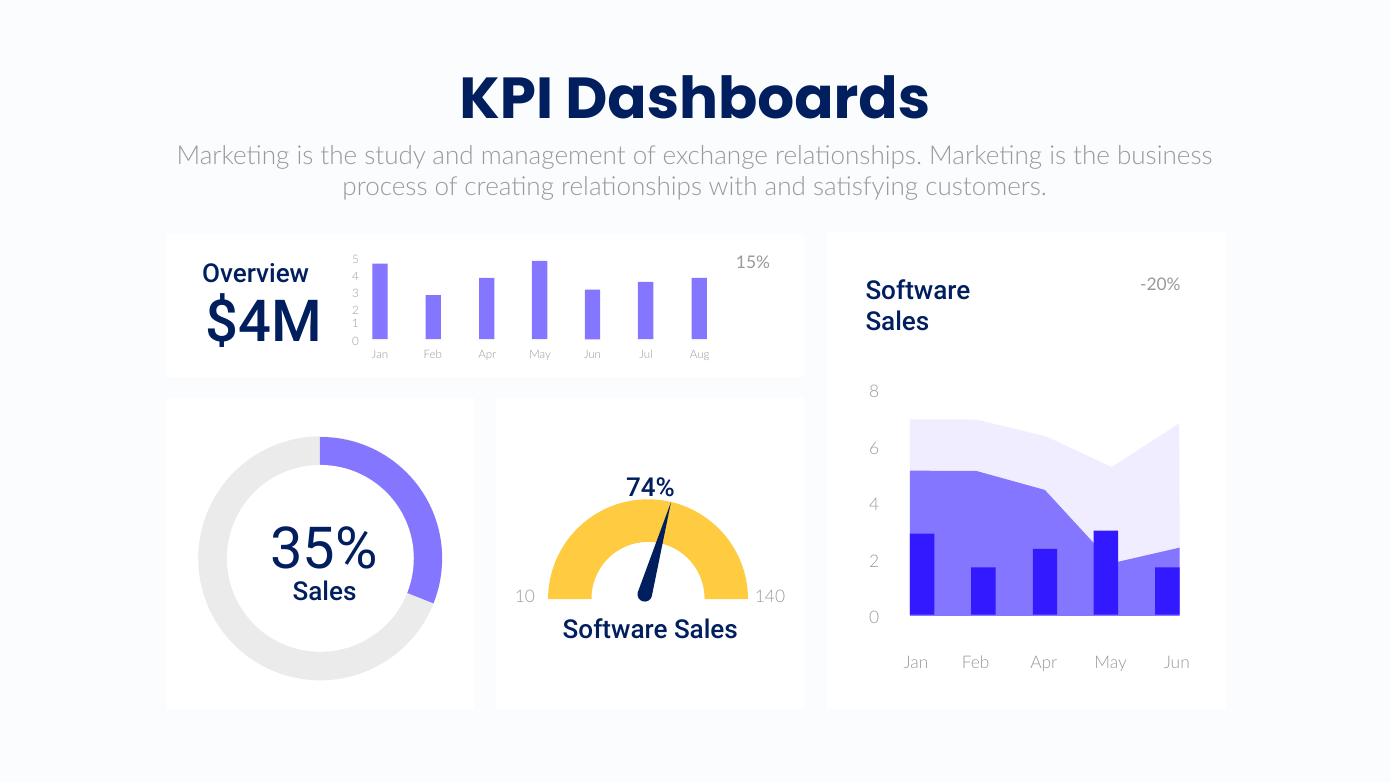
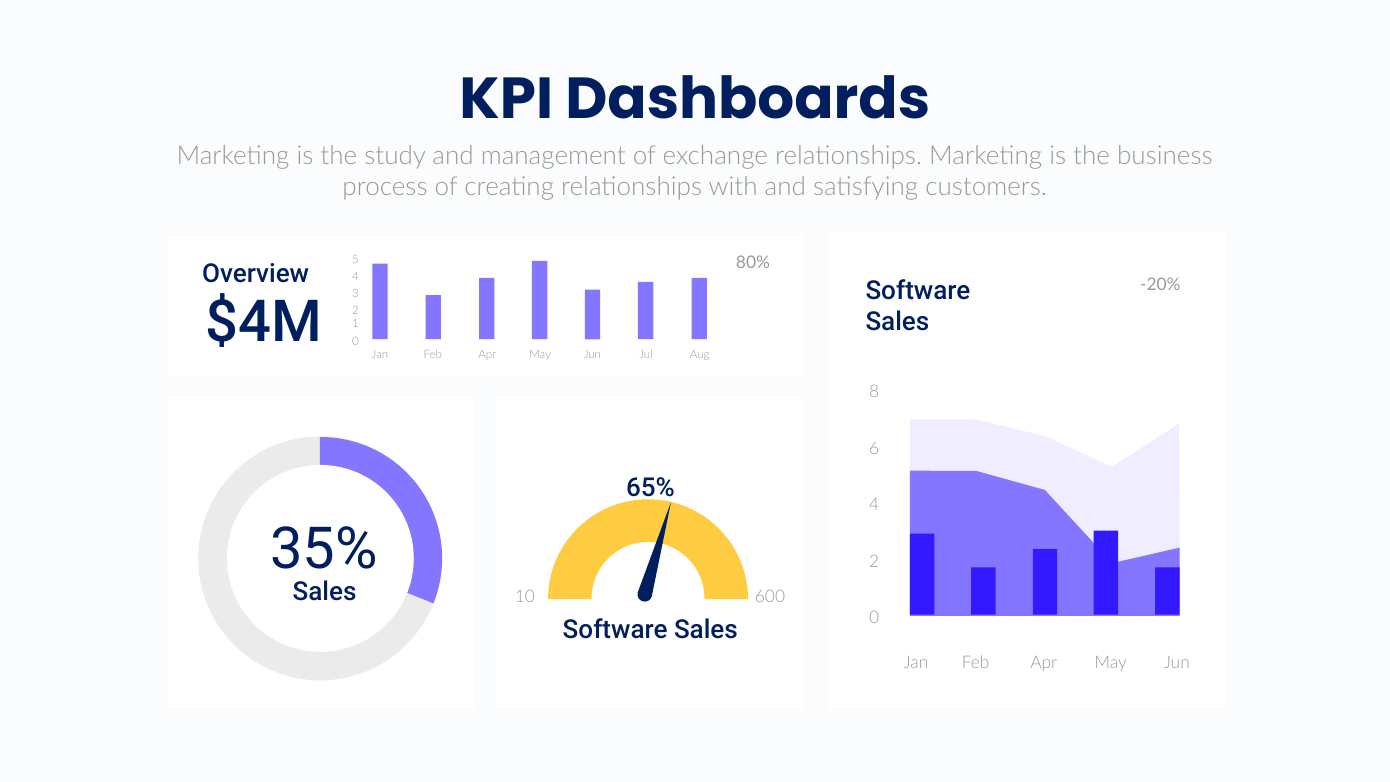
15%: 15% -> 80% (753, 263)
74%: 74% -> 65% (650, 487)
140: 140 -> 600 (770, 597)
